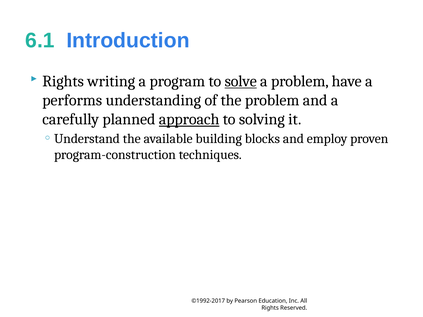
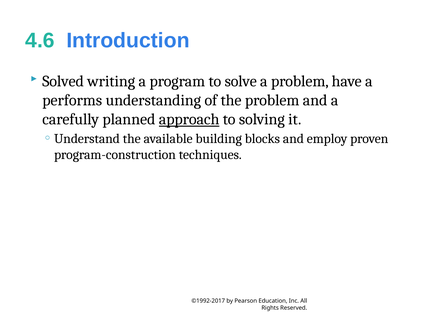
6.1: 6.1 -> 4.6 (40, 41)
Rights: Rights -> Solved (63, 81)
solve underline: present -> none (241, 81)
